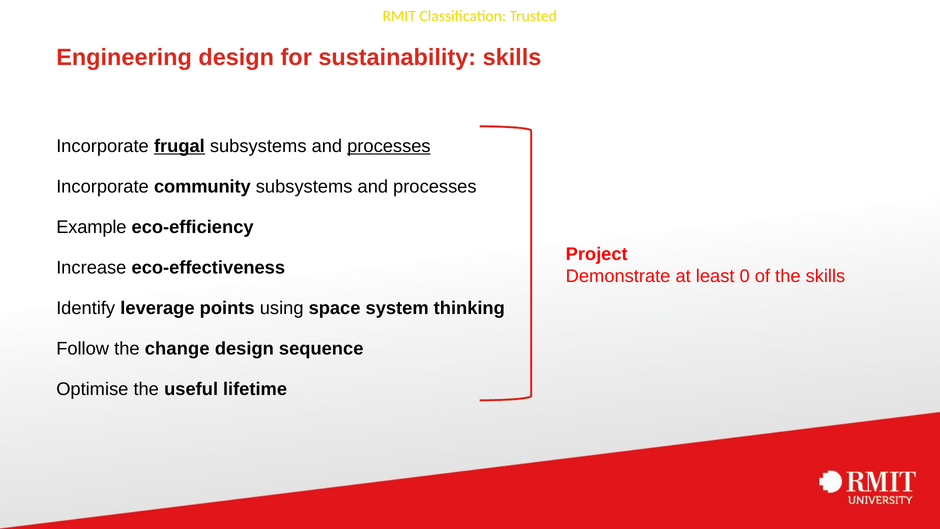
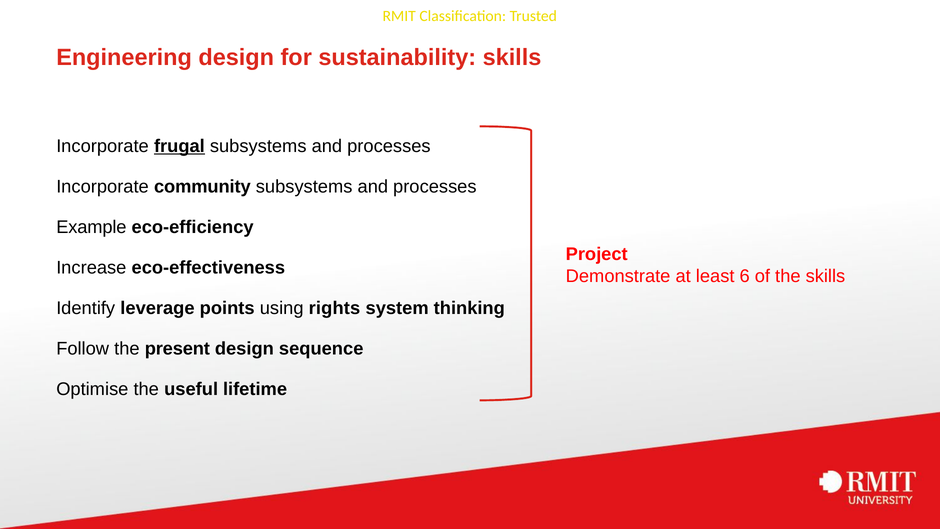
processes underline: present -> none (389, 146)
0: 0 -> 6 (745, 276)
space: space -> rights (334, 308)
change: change -> present (177, 348)
